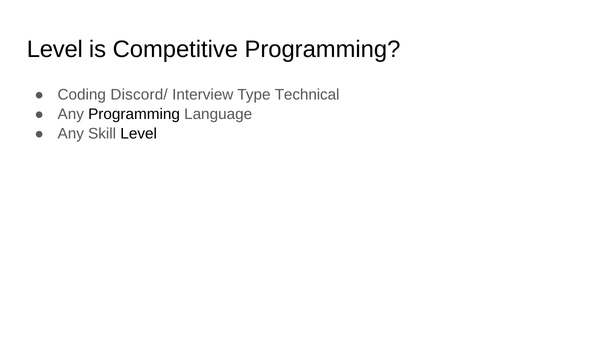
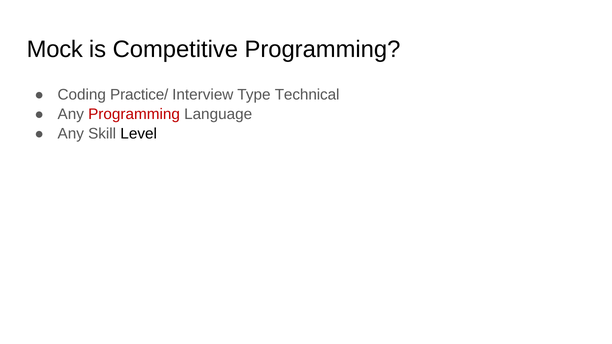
Level: Level -> Mock (55, 50)
Discord/: Discord/ -> Practice/ (139, 95)
Programming colour: black -> red (134, 114)
